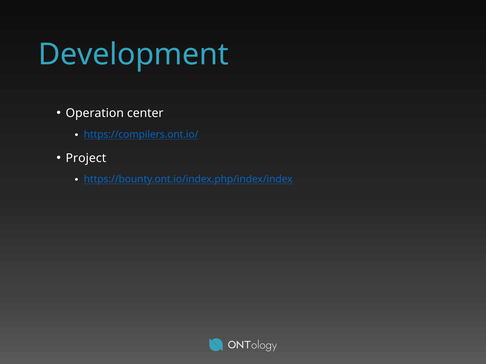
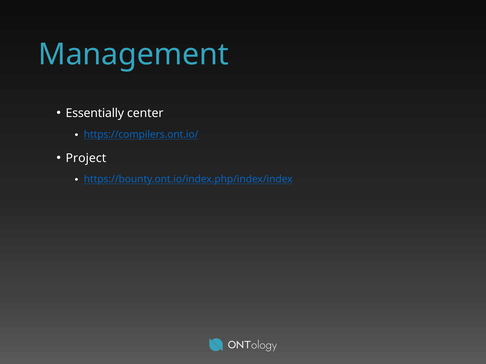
Development: Development -> Management (133, 54)
Operation: Operation -> Essentially (95, 113)
